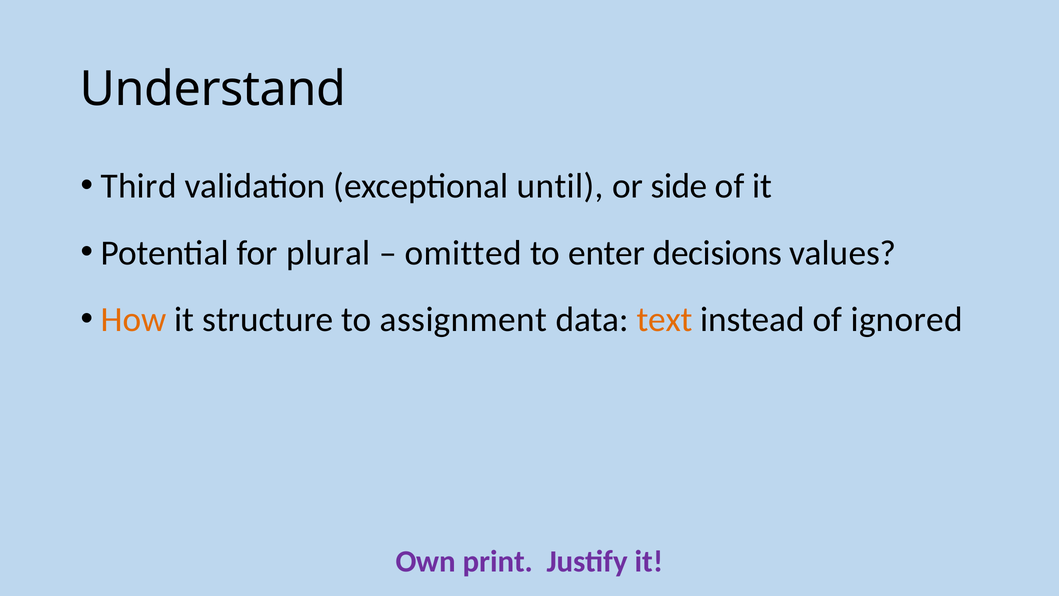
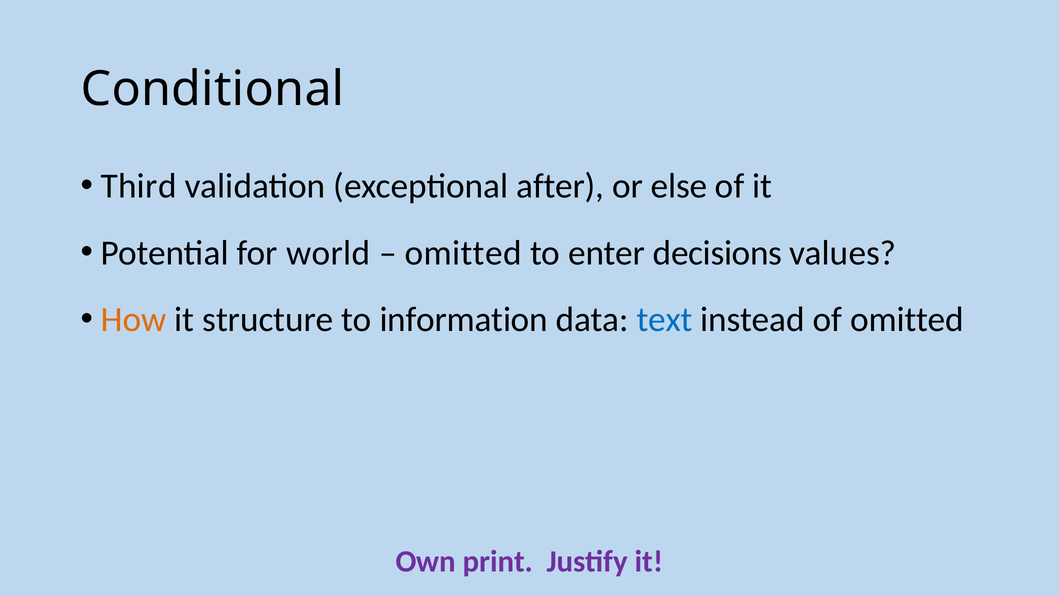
Understand: Understand -> Conditional (213, 89)
until: until -> after (560, 186)
side: side -> else (679, 186)
plural: plural -> world (328, 253)
assignment: assignment -> information (464, 320)
text colour: orange -> blue (664, 320)
of ignored: ignored -> omitted (907, 320)
